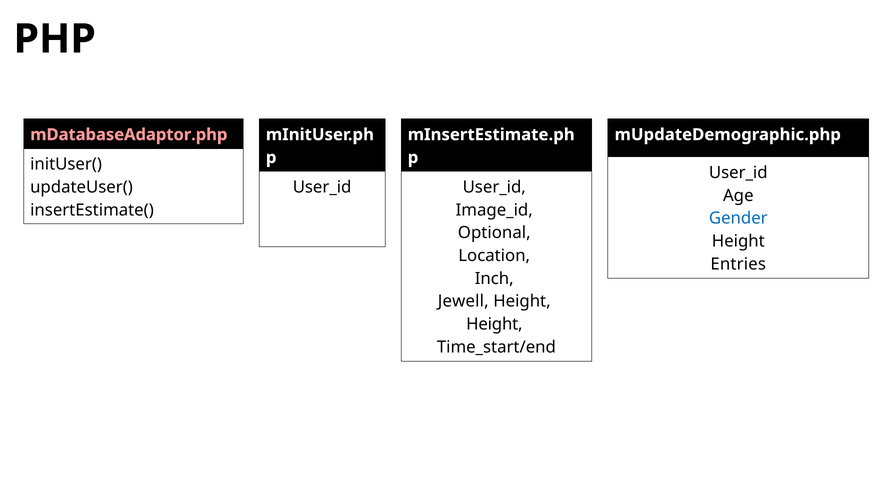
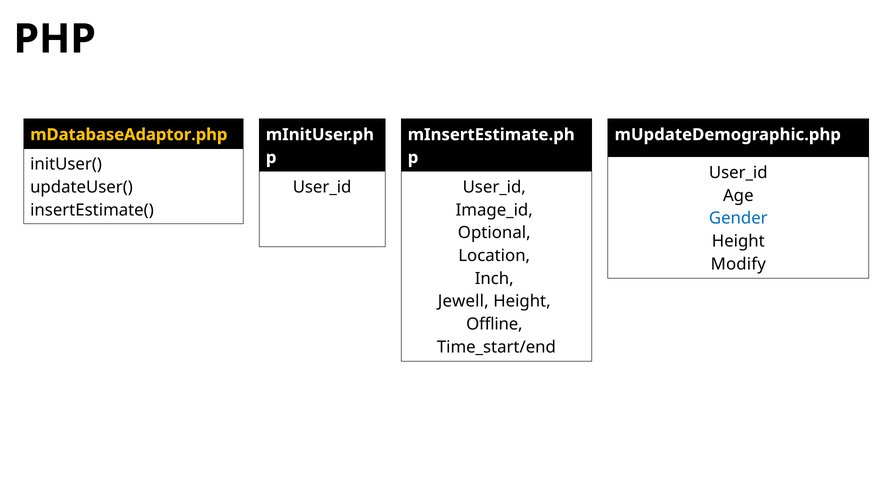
mDatabaseAdaptor.php colour: pink -> yellow (129, 134)
Entries: Entries -> Modify (738, 264)
Height: Height -> Offline (494, 324)
